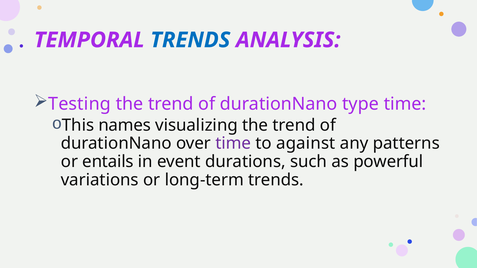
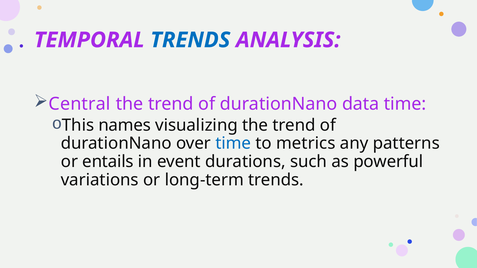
Testing: Testing -> Central (80, 104)
type: type -> data (361, 104)
time colour: purple -> blue (233, 144)
against: against -> metrics (306, 144)
